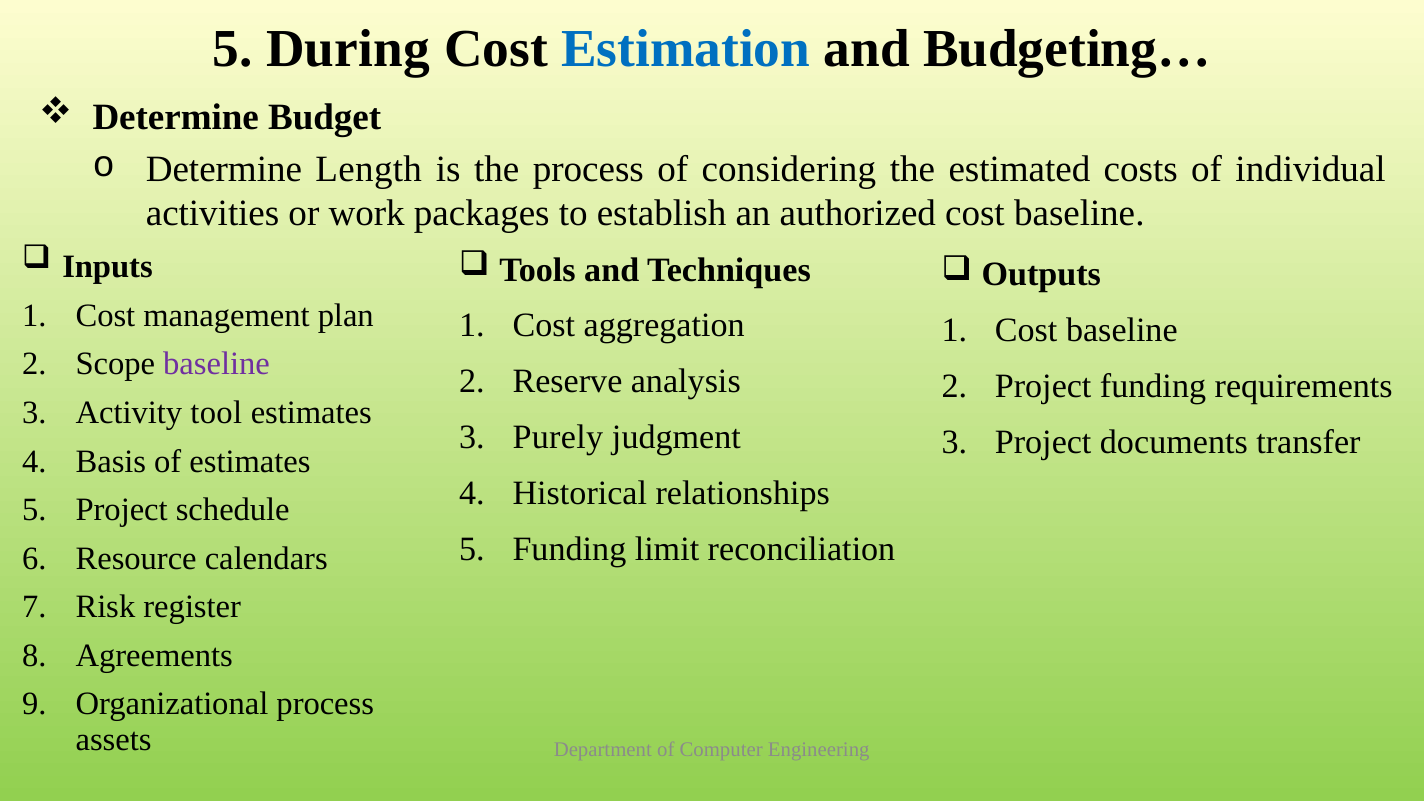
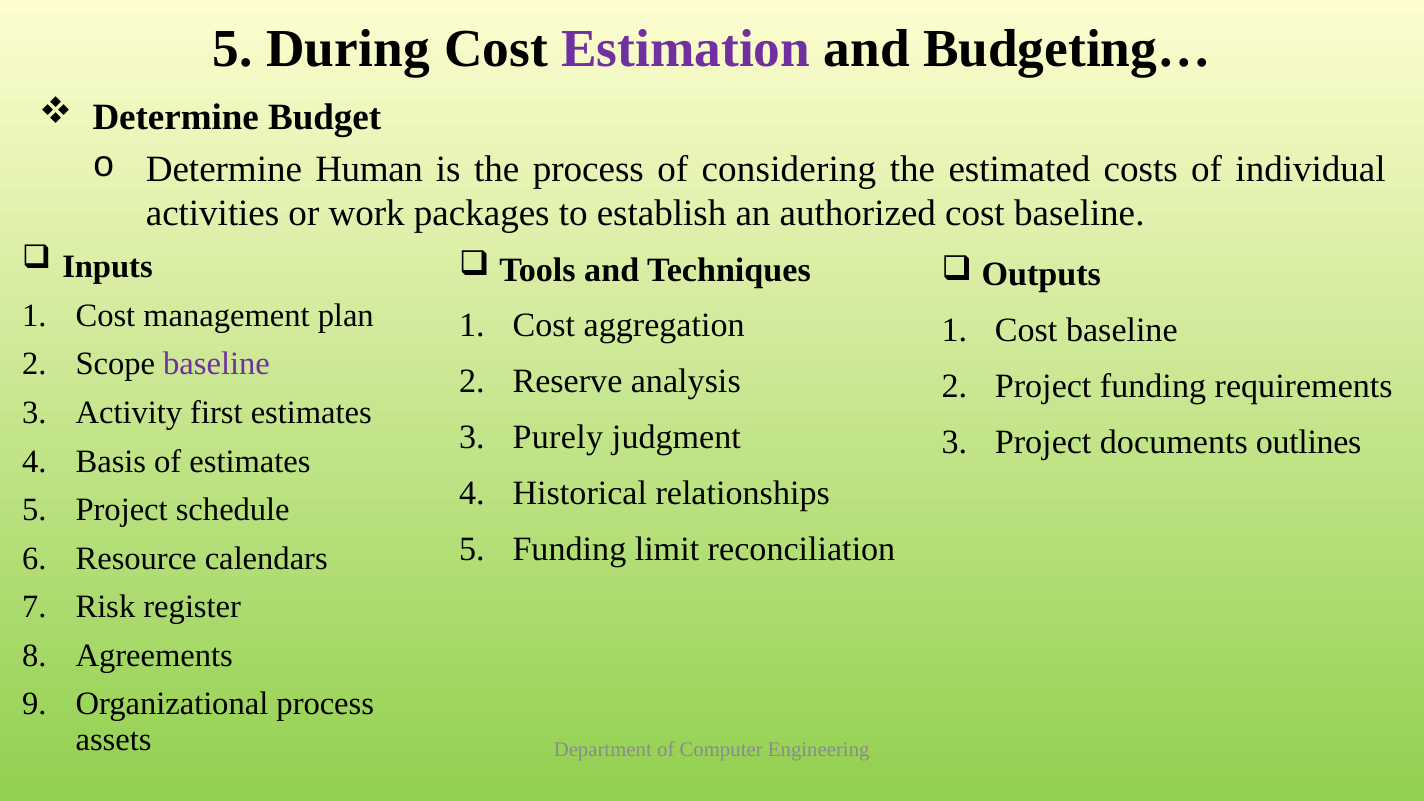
Estimation colour: blue -> purple (686, 49)
Length: Length -> Human (369, 169)
tool: tool -> first (216, 413)
transfer: transfer -> outlines (1309, 442)
